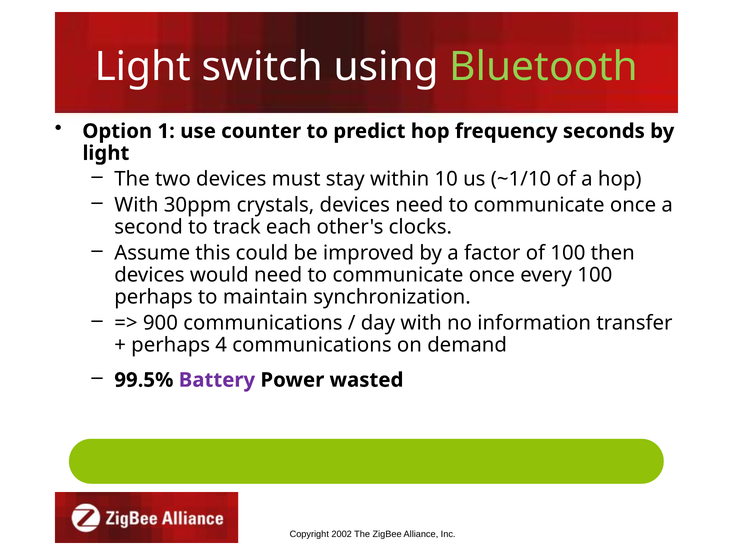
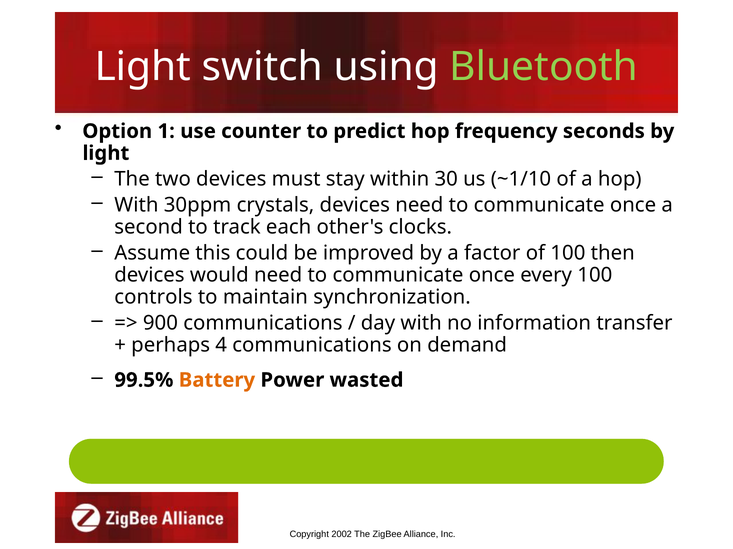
10: 10 -> 30 (446, 179)
perhaps: perhaps -> controls (153, 297)
Battery colour: purple -> orange (217, 381)
